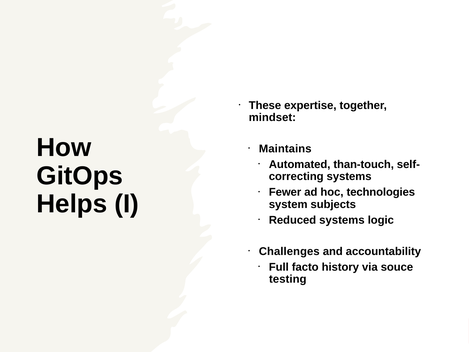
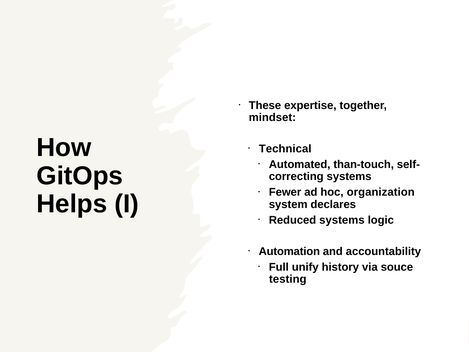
Maintains: Maintains -> Technical (285, 149)
technologies: technologies -> organization (381, 192)
subjects: subjects -> declares (333, 204)
Challenges: Challenges -> Automation (289, 251)
facto: facto -> unify (305, 267)
